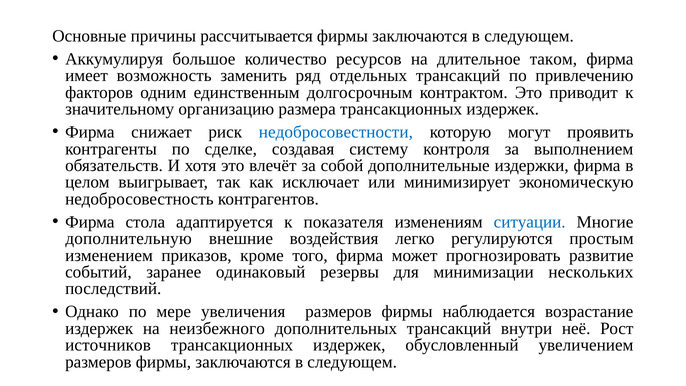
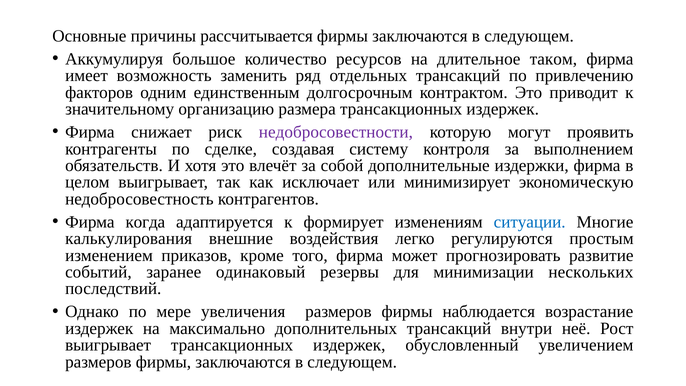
недобросовестности colour: blue -> purple (336, 132)
стола: стола -> когда (145, 222)
показателя: показателя -> формирует (344, 222)
дополнительную: дополнительную -> калькулирования (129, 239)
неизбежного: неизбежного -> максимально (217, 328)
источников: источников -> выигрывает (108, 345)
